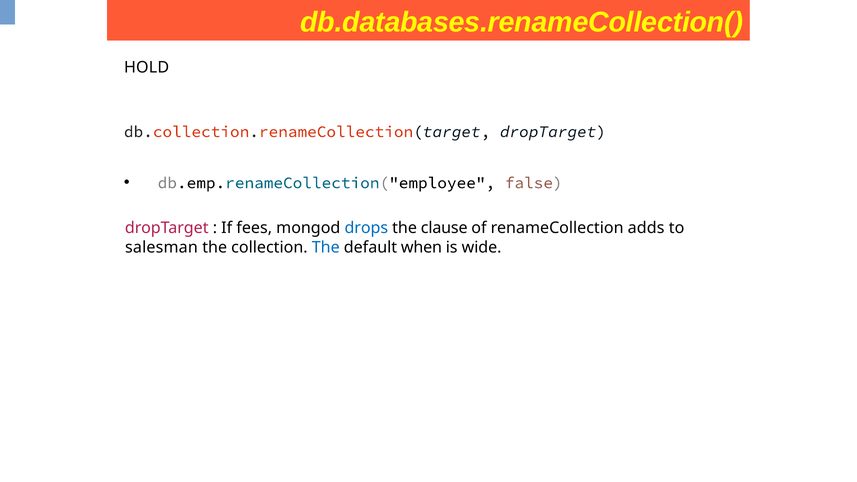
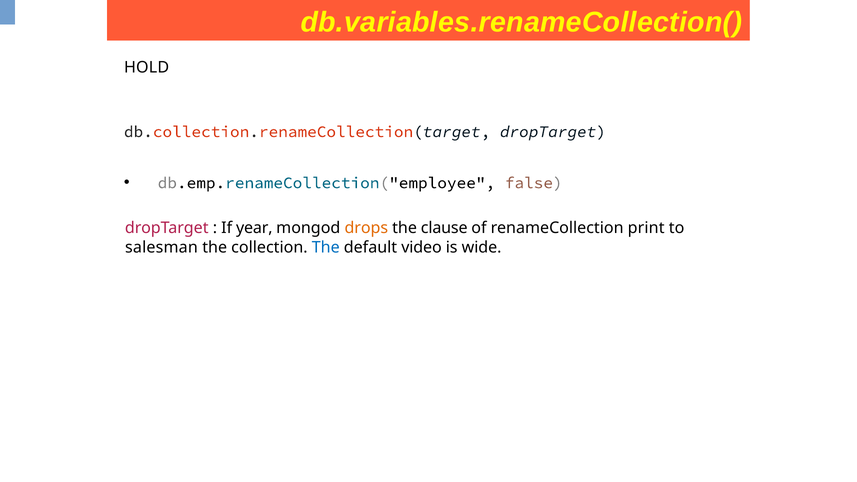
db.databases.renameCollection(: db.databases.renameCollection( -> db.variables.renameCollection( (521, 22)
fees: fees -> year (254, 228)
drops colour: blue -> orange (366, 228)
adds: adds -> print (646, 228)
when: when -> video (422, 247)
